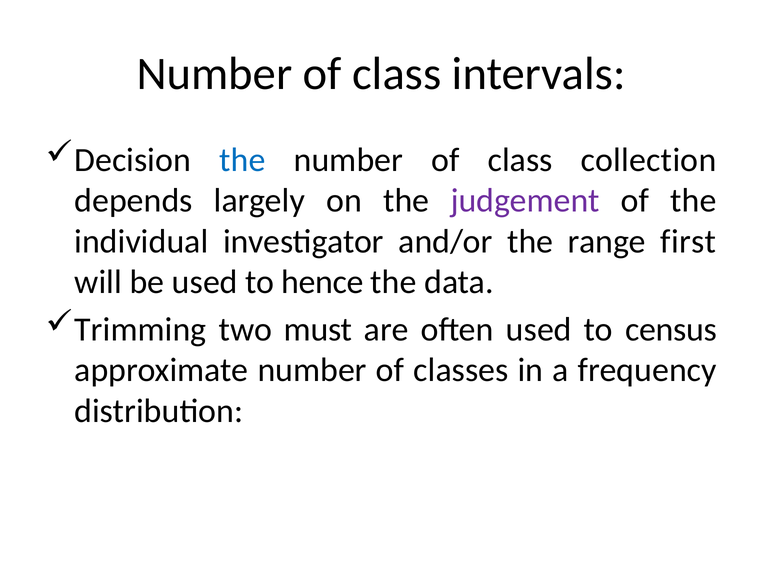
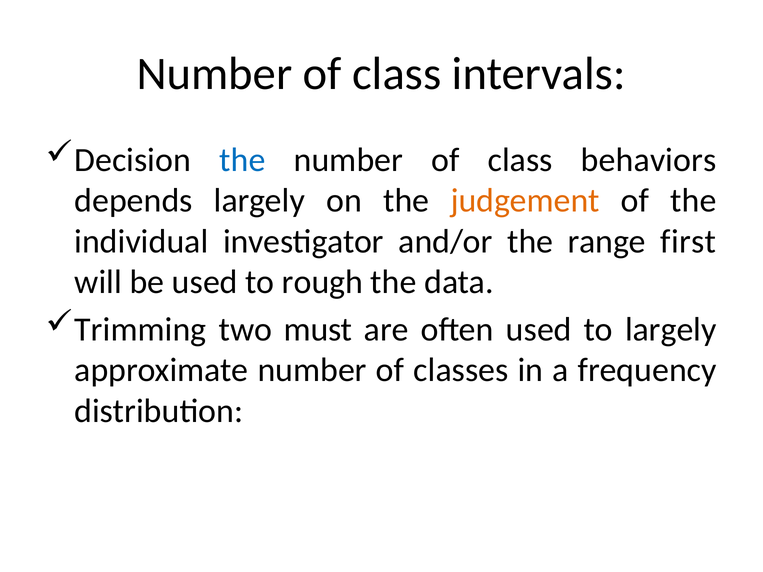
collection: collection -> behaviors (649, 160)
judgement colour: purple -> orange (525, 201)
hence: hence -> rough (322, 282)
to census: census -> largely (671, 330)
